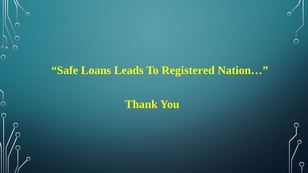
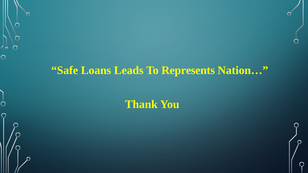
Registered: Registered -> Represents (188, 70)
